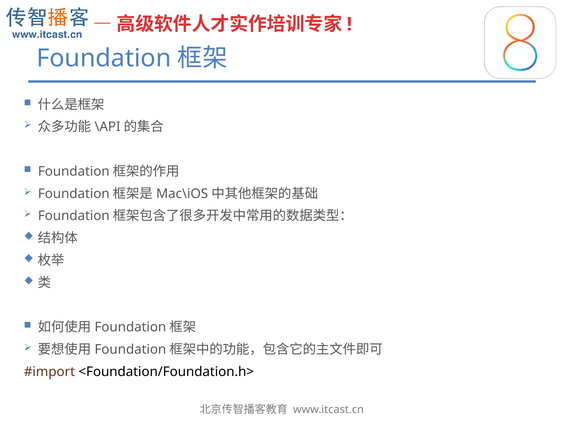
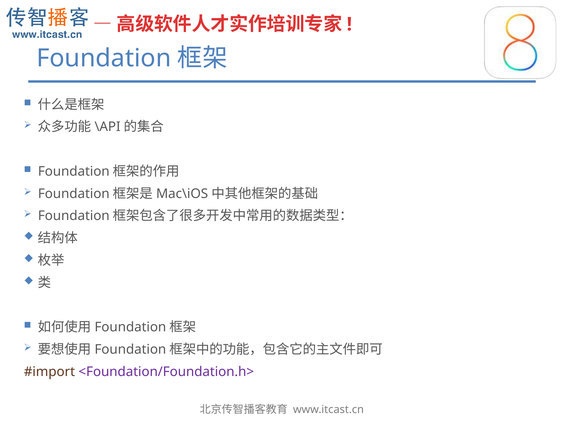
<Foundation/Foundation.h> colour: black -> purple (166, 372)
